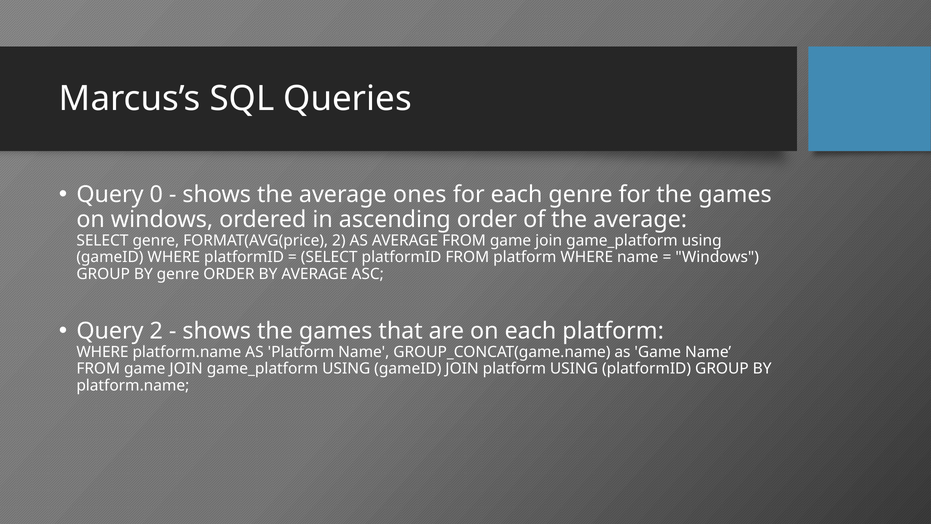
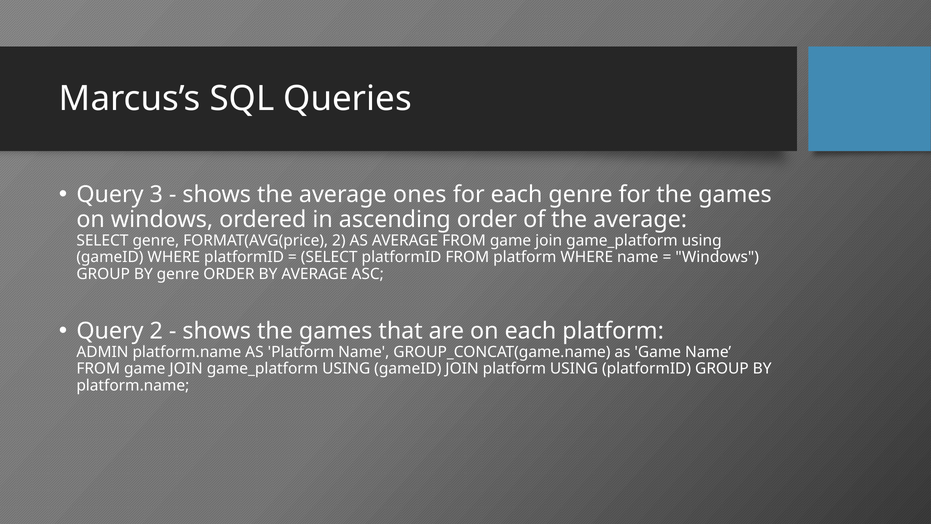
0: 0 -> 3 (156, 194)
WHERE: WHERE -> ADMIN (102, 352)
